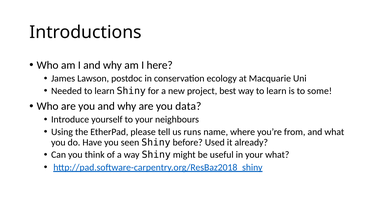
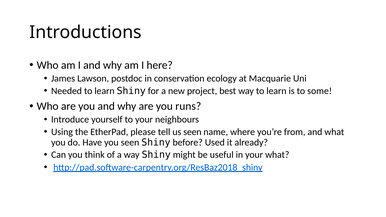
data: data -> runs (188, 106)
us runs: runs -> seen (192, 132)
